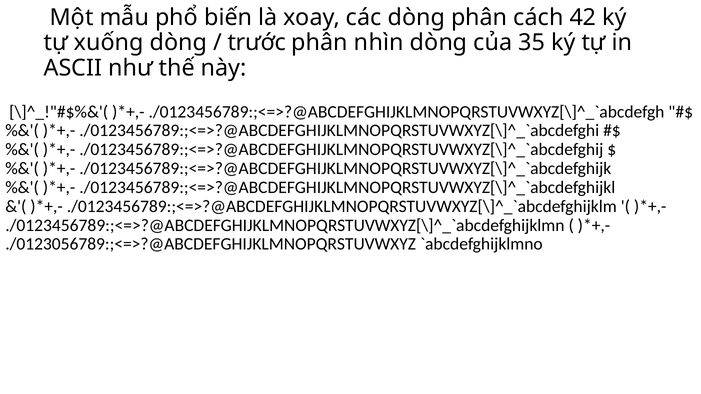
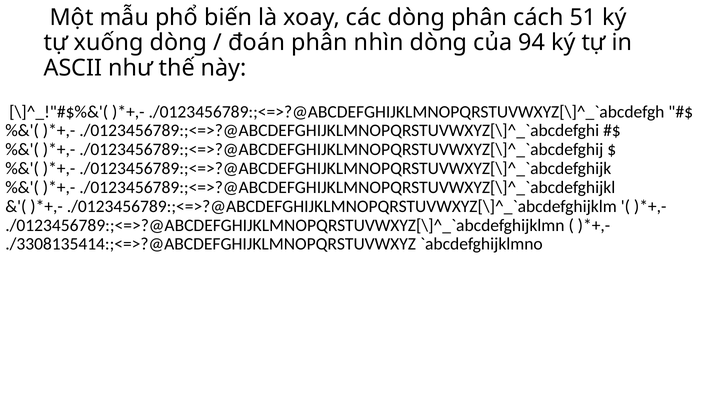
42: 42 -> 51 (583, 18)
trước: trước -> đoán (257, 43)
35: 35 -> 94 (532, 43)
./0123056789:;<=>?@ABCDEFGHIJKLMNOPQRSTUVWXYZ: ./0123056789:;<=>?@ABCDEFGHIJKLMNOPQRSTUVWXYZ -> ./3308135414:;<=>?@ABCDEFGHIJKLMNOPQRSTUVWXYZ (211, 244)
